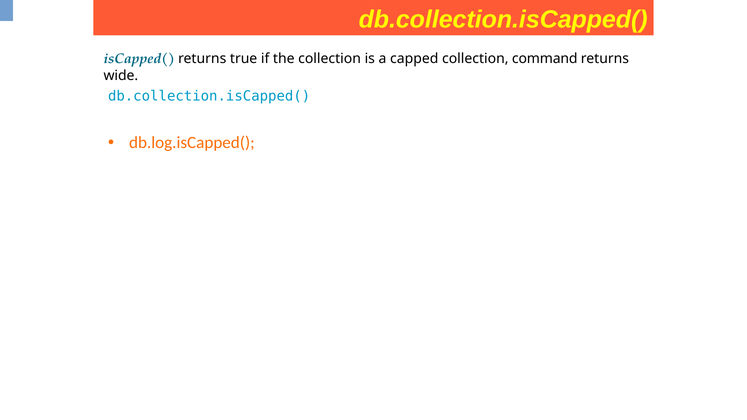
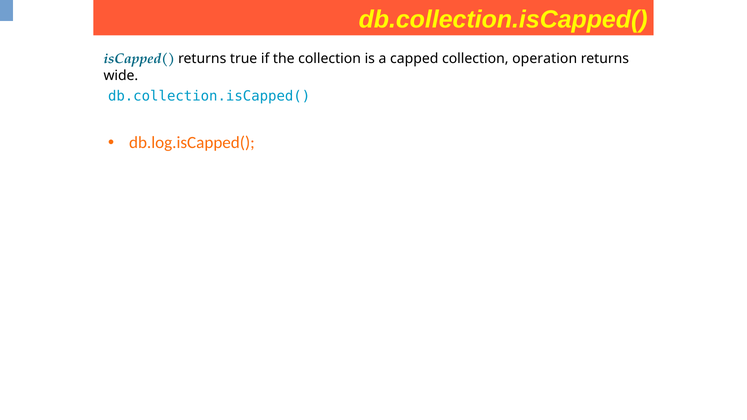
command: command -> operation (545, 59)
